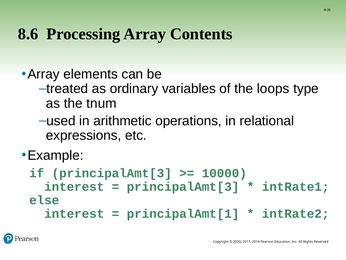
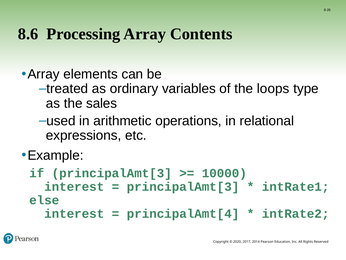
tnum: tnum -> sales (102, 103)
principalAmt[1: principalAmt[1 -> principalAmt[4 (183, 213)
